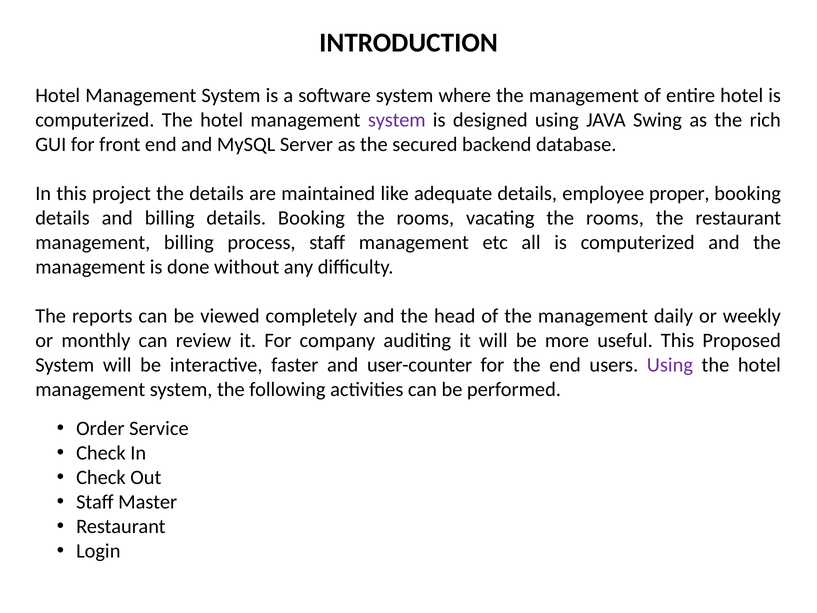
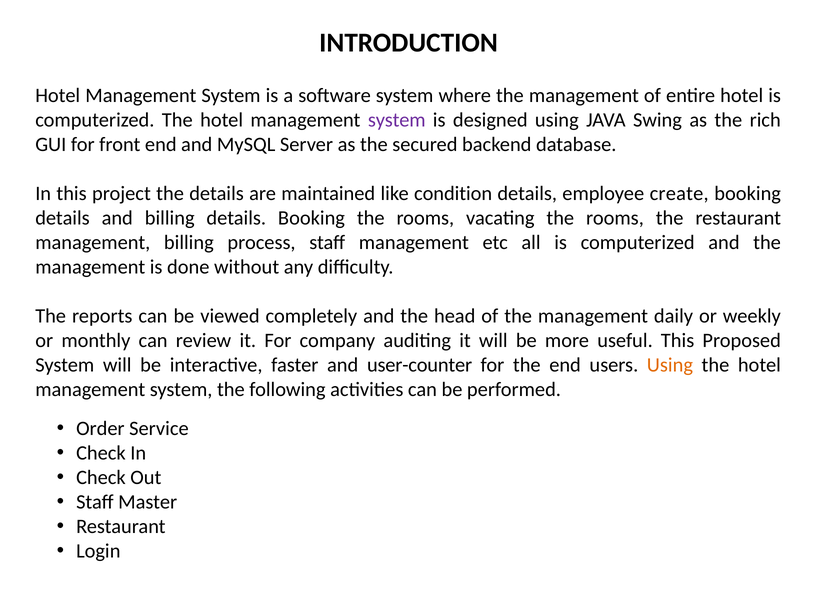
adequate: adequate -> condition (453, 193)
proper: proper -> create (679, 193)
Using colour: purple -> orange (670, 365)
